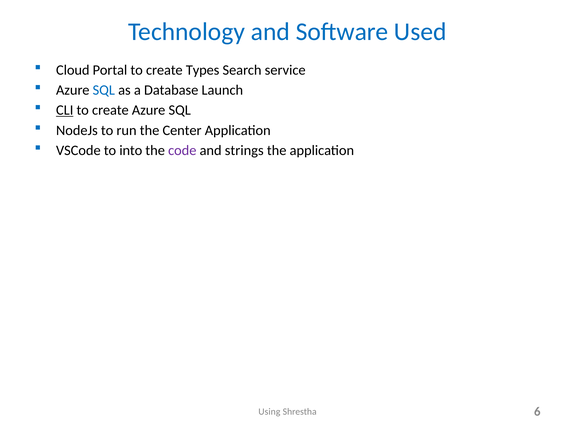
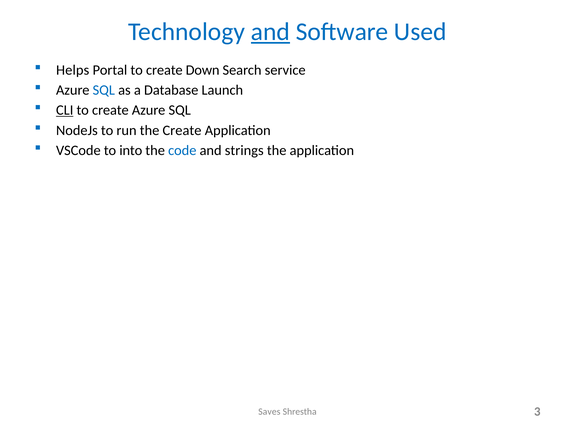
and underline: none -> present (270, 32)
Cloud: Cloud -> Helps (73, 70)
Types: Types -> Down (203, 70)
the Center: Center -> Create (182, 130)
code colour: purple -> blue (182, 151)
Using: Using -> Saves (269, 412)
6: 6 -> 3 (537, 412)
